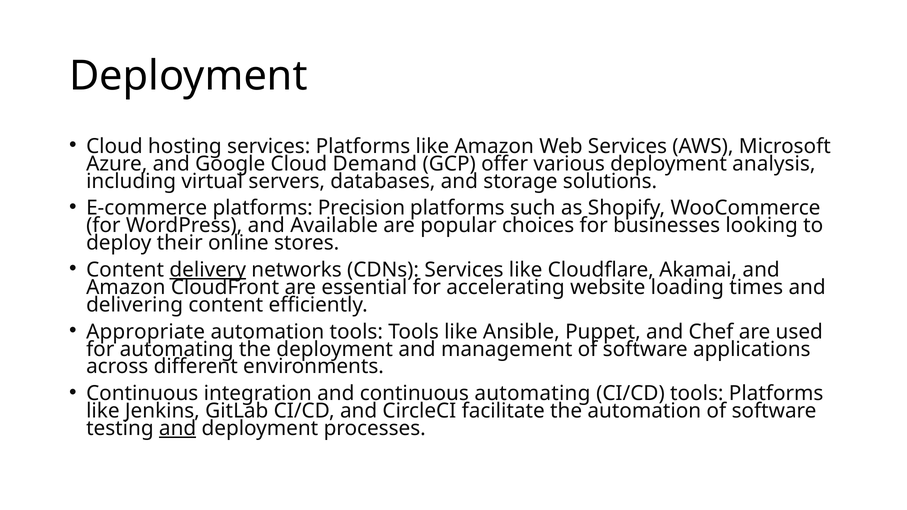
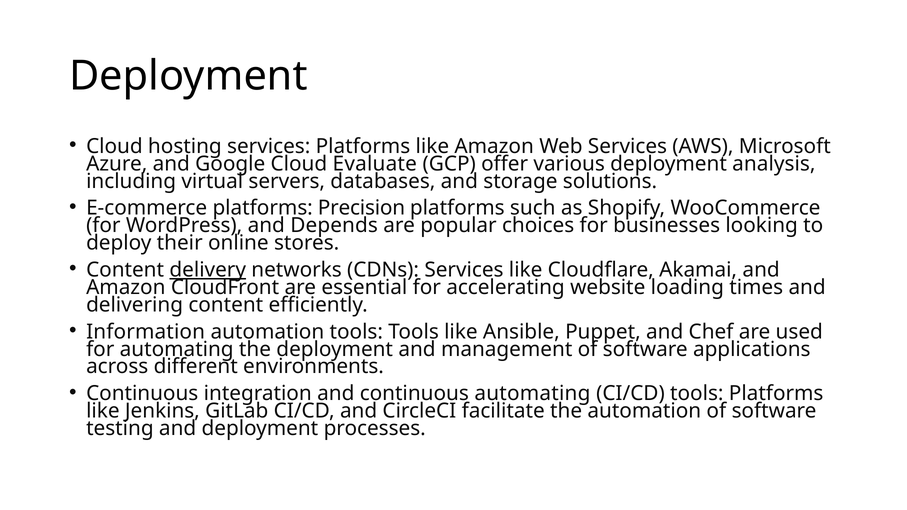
Demand: Demand -> Evaluate (375, 164)
Available: Available -> Depends (334, 226)
Appropriate: Appropriate -> Information (146, 332)
and underline: present -> none (178, 429)
